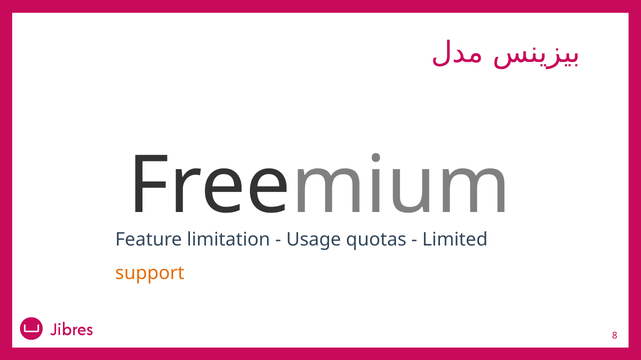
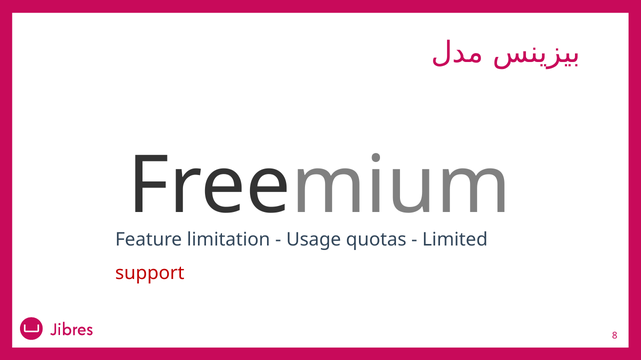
support colour: orange -> red (150, 274)
